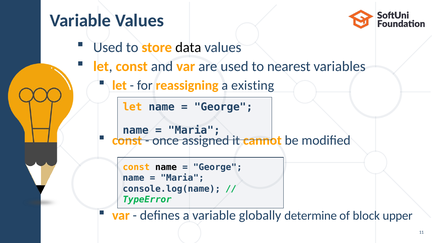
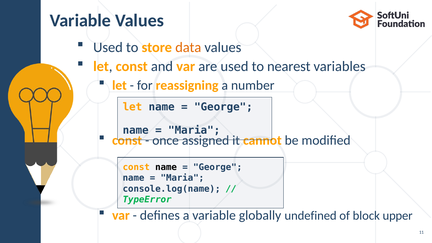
data colour: black -> orange (188, 47)
existing: existing -> number (253, 85)
determine: determine -> undefined (311, 216)
